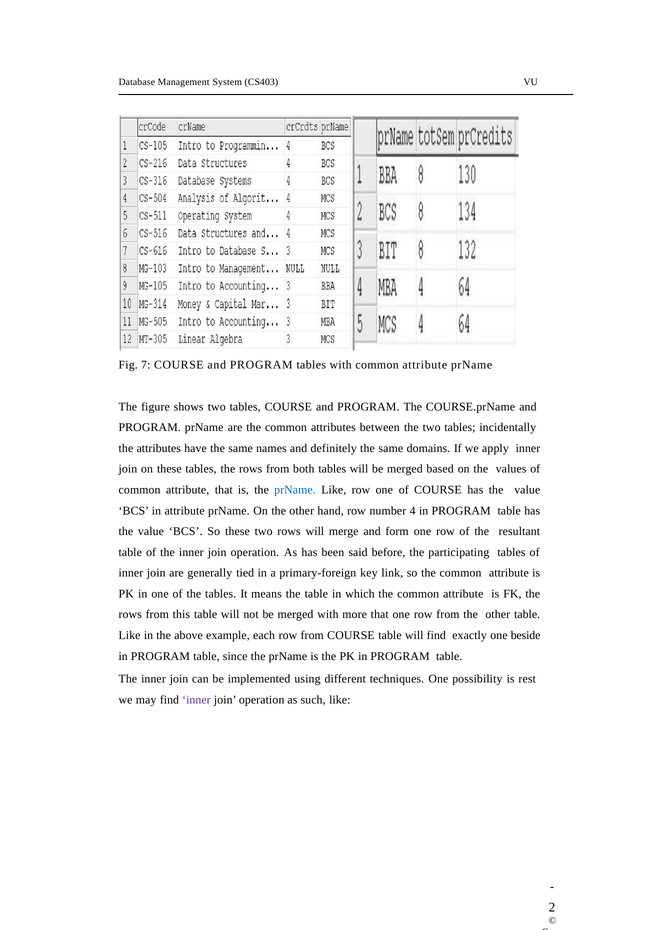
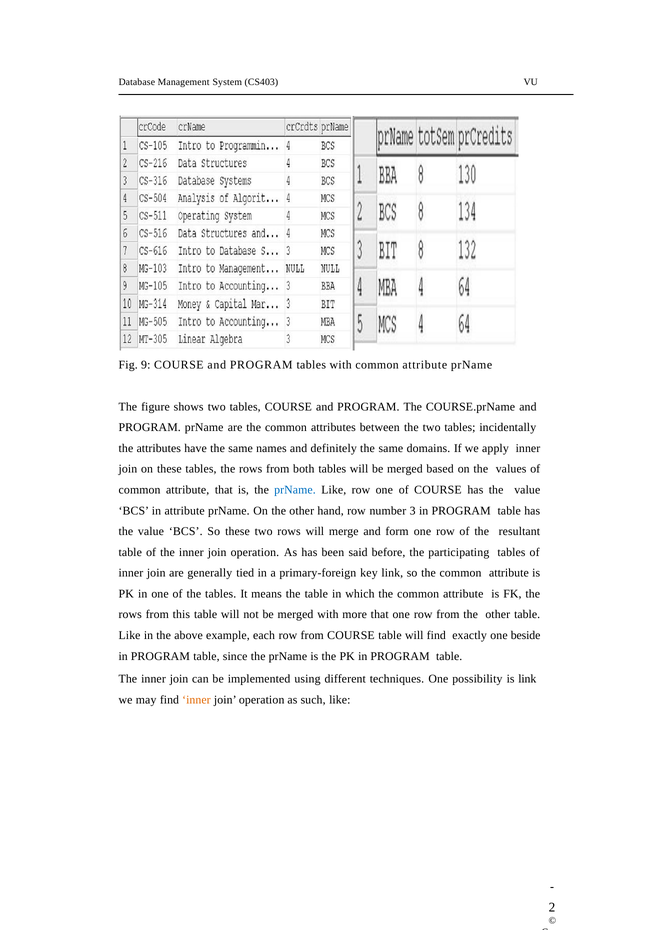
7: 7 -> 9 (146, 365)
4: 4 -> 3 (413, 511)
is rest: rest -> link (527, 679)
inner colour: purple -> orange (196, 700)
